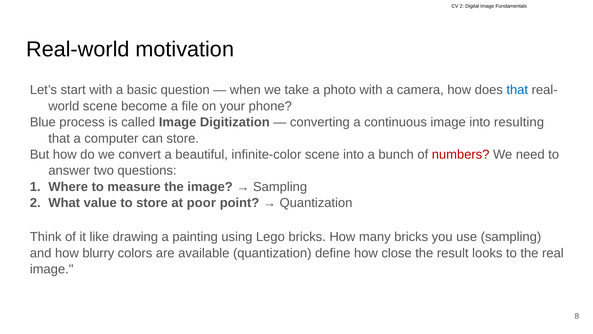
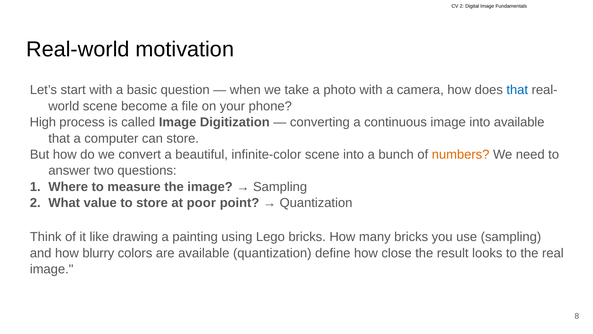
Blue: Blue -> High (43, 122)
into resulting: resulting -> available (519, 122)
numbers colour: red -> orange (461, 154)
